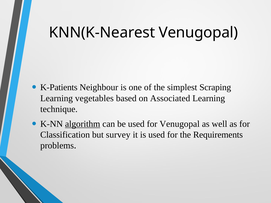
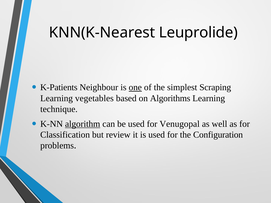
KNN(K-Nearest Venugopal: Venugopal -> Leuprolide (198, 33)
one underline: none -> present (135, 88)
Associated: Associated -> Algorithms (170, 98)
survey: survey -> review (118, 135)
Requirements: Requirements -> Configuration (218, 135)
